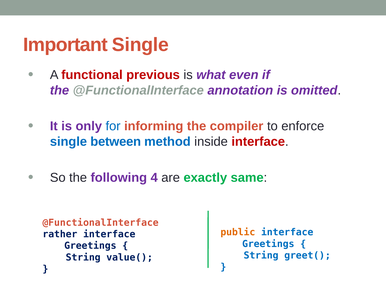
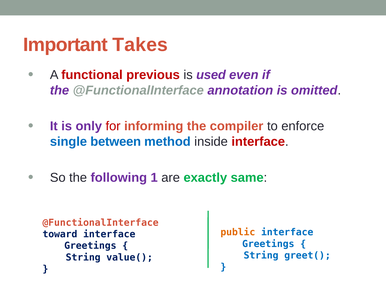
Important Single: Single -> Takes (140, 45)
what: what -> used (211, 75)
for colour: blue -> red (113, 126)
4: 4 -> 1 (154, 178)
rather: rather -> toward (60, 235)
